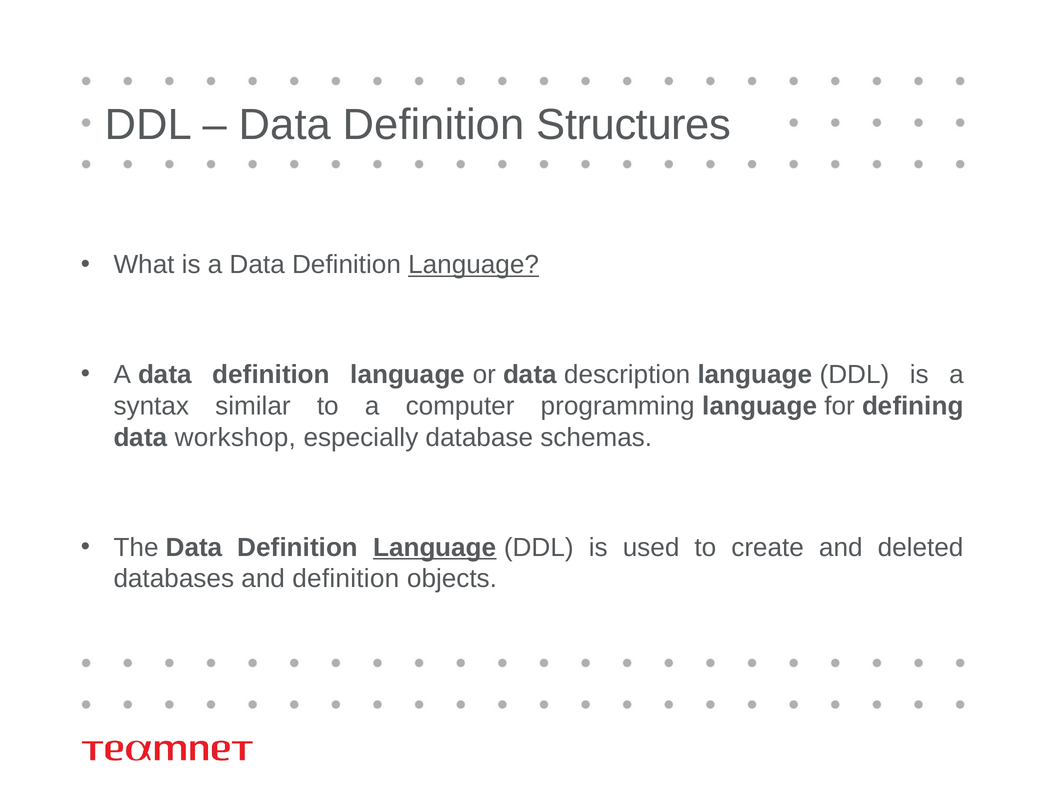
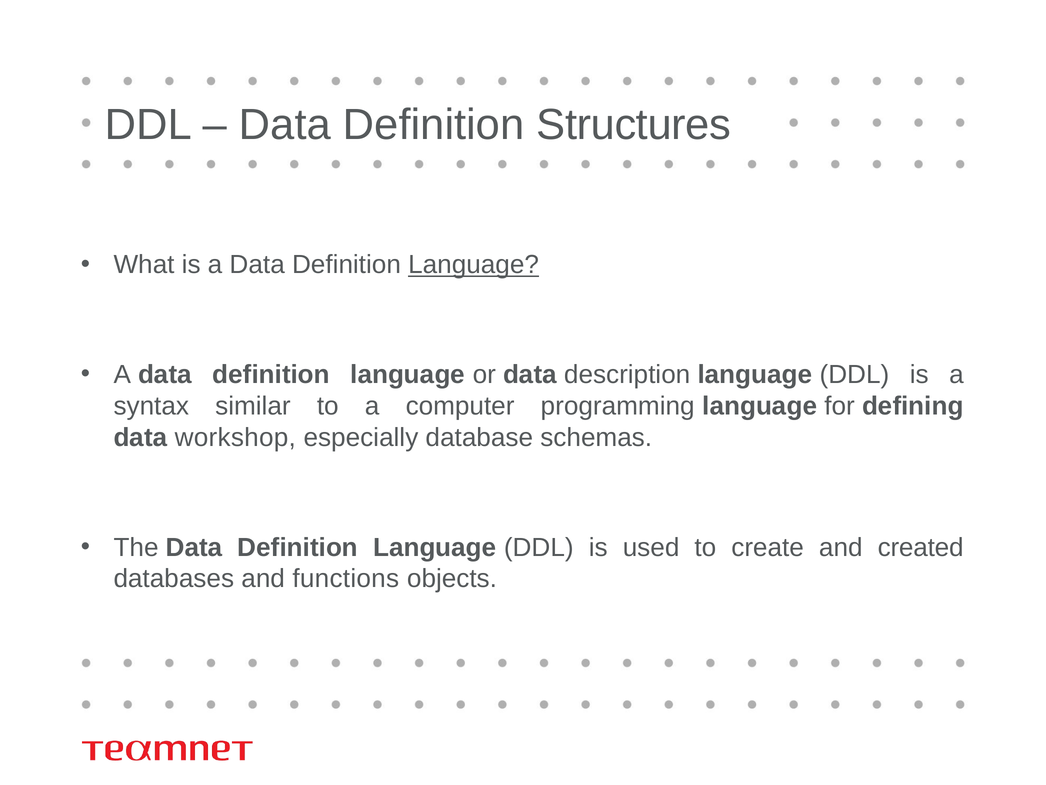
Language underline: present -> none (435, 547)
deleted: deleted -> created (921, 547)
and definition: definition -> functions (346, 578)
